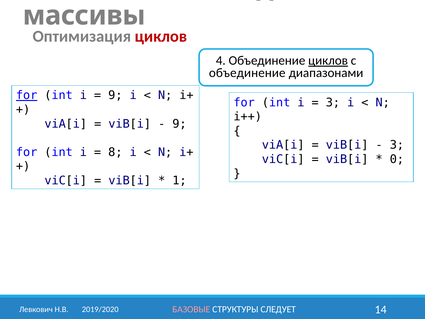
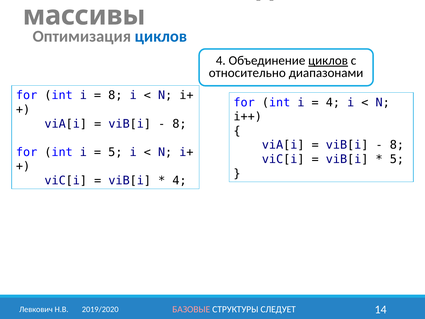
циклов colour: red -> blue (161, 36)
объединение: объединение -> относительно (247, 73)
for underline: present -> none (27, 95)
9: 9 -> 8 (115, 95)
3: 3 -> 4 (333, 102)
9: 9 -> 8 (179, 124)
3: 3 -> 8 (397, 145)
8: 8 -> 5 (115, 152)
0: 0 -> 5 (397, 159)
1: 1 -> 4 (179, 180)
